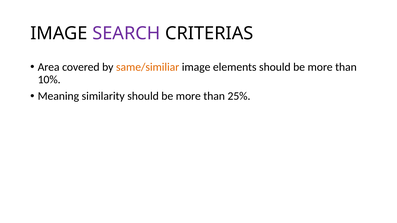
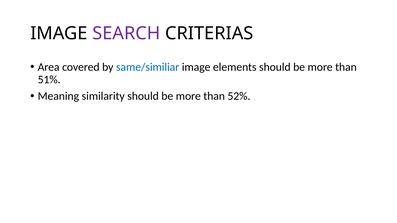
same/similiar colour: orange -> blue (148, 67)
10%: 10% -> 51% (49, 80)
25%: 25% -> 52% (239, 96)
